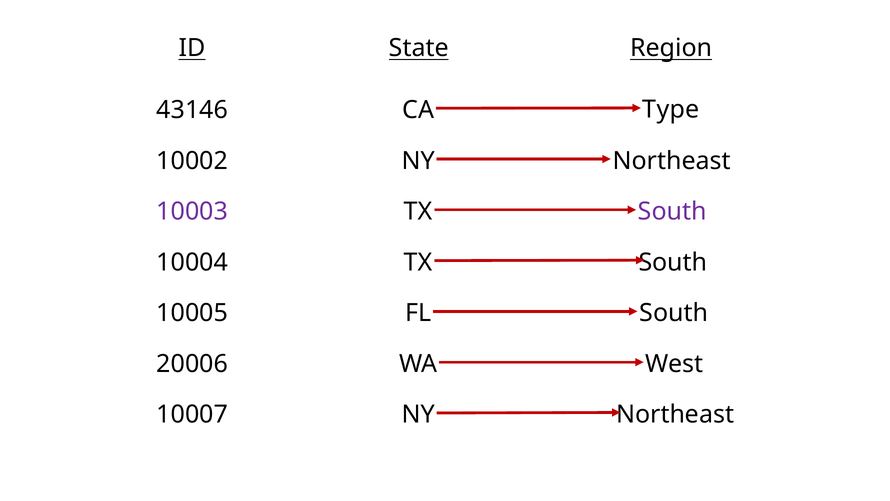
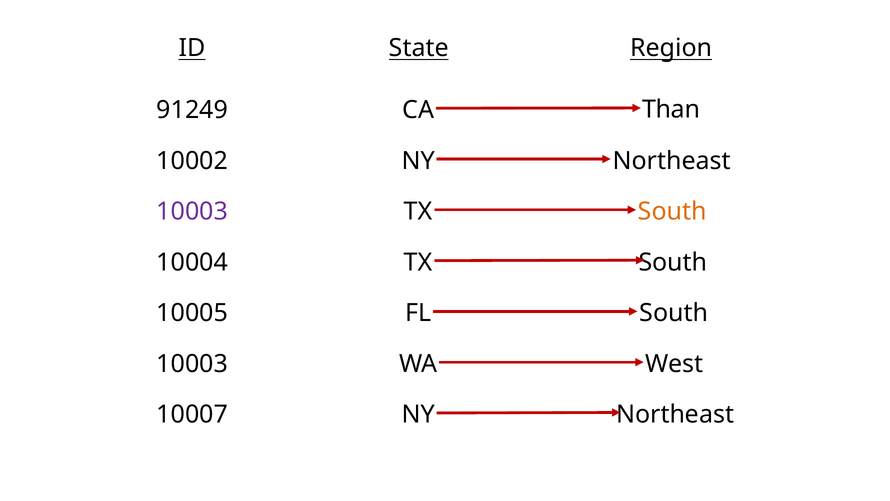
Type: Type -> Than (671, 110)
43146: 43146 -> 91249 (192, 110)
South colour: purple -> orange (672, 211)
20006: 20006 -> 10003 (192, 364)
